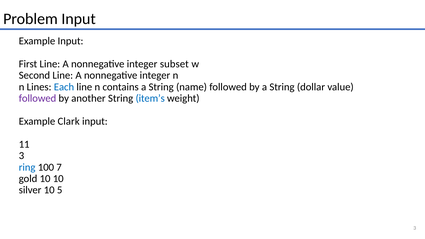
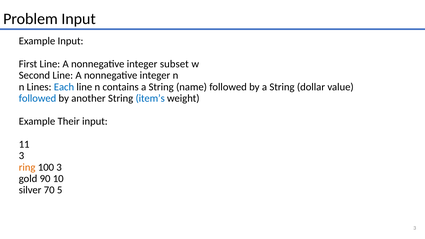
followed colour: purple -> blue (37, 98)
Clark: Clark -> Their (69, 121)
ring colour: blue -> orange (27, 167)
100 7: 7 -> 3 (59, 167)
gold 10: 10 -> 90 (45, 179)
silver 10: 10 -> 70 (49, 190)
